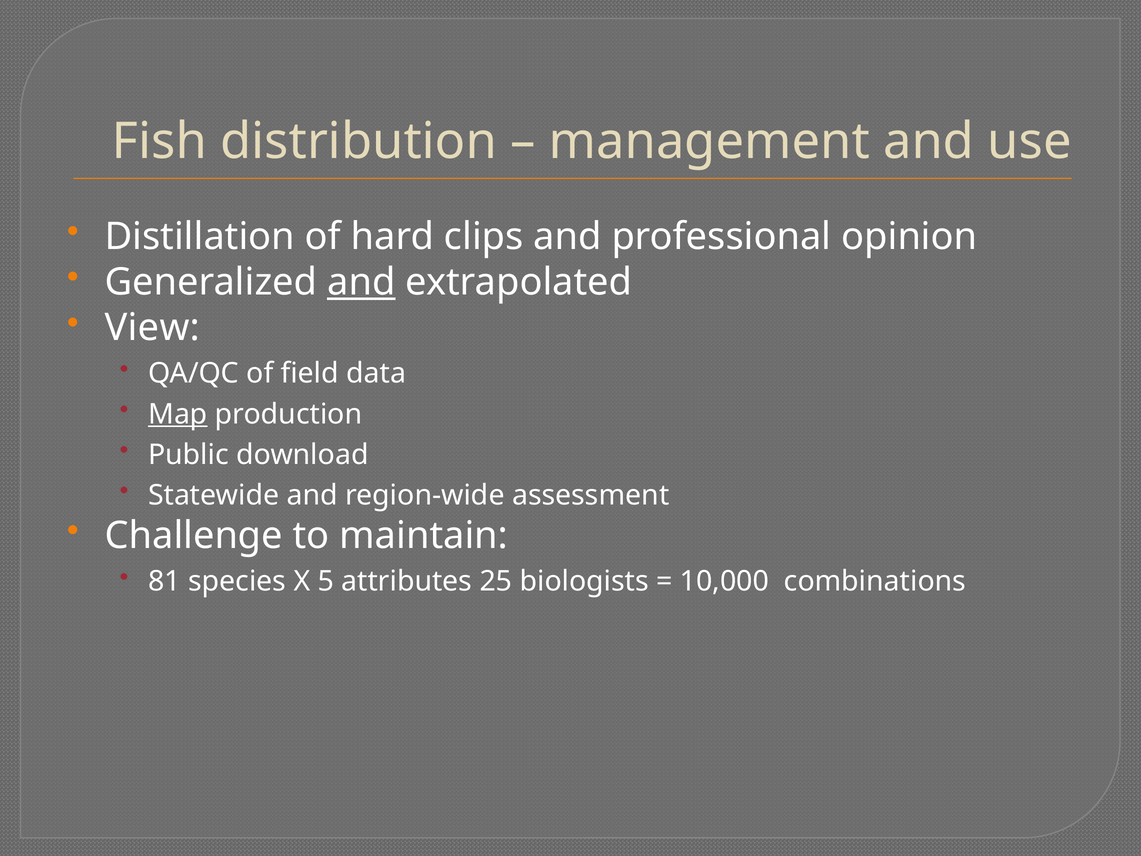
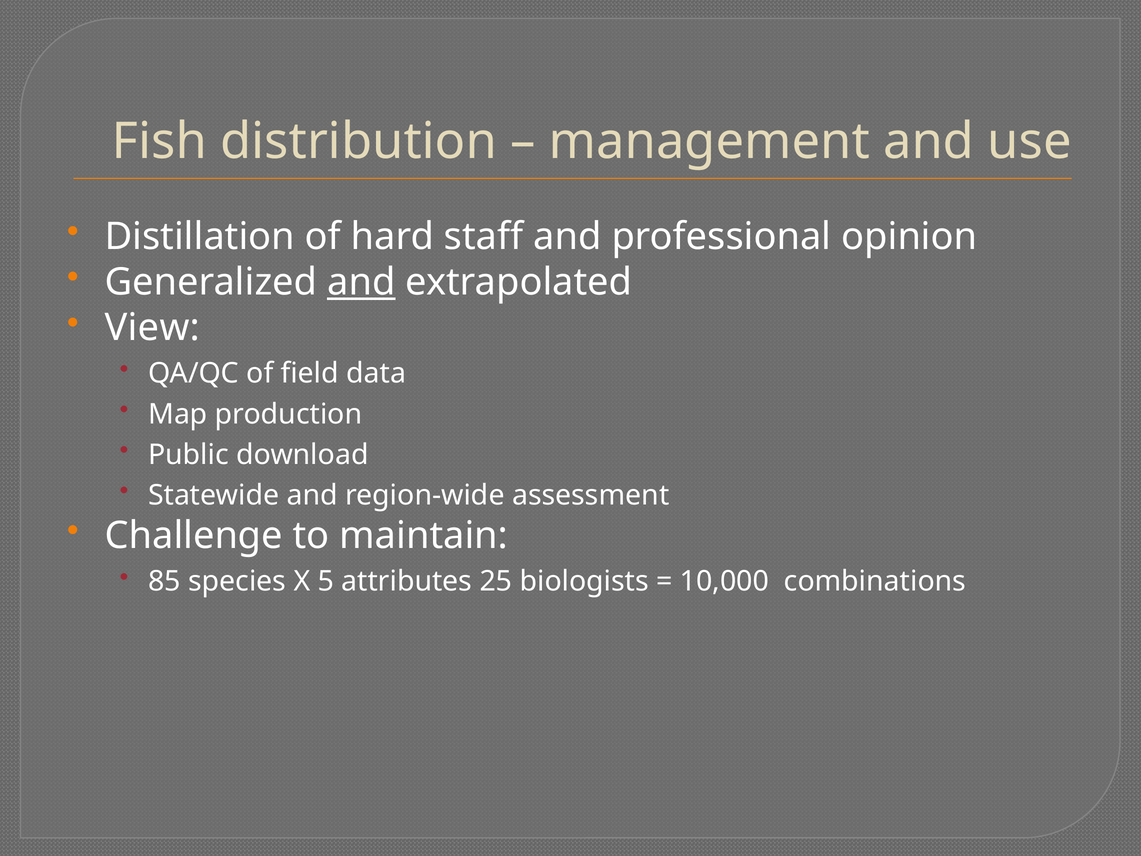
clips: clips -> staff (484, 237)
Map underline: present -> none (178, 414)
81: 81 -> 85 (164, 581)
